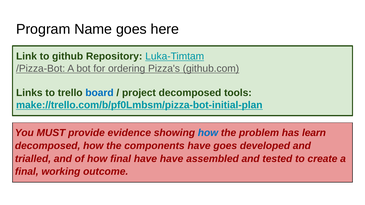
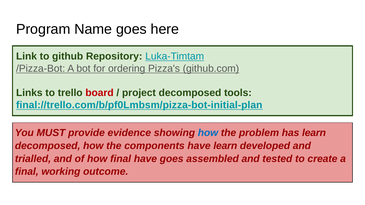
board colour: blue -> red (99, 93)
make://trello.com/b/pf0Lmbsm/pizza-bot-initial-plan: make://trello.com/b/pf0Lmbsm/pizza-bot-initial-plan -> final://trello.com/b/pf0Lmbsm/pizza-bot-initial-plan (139, 105)
have goes: goes -> learn (225, 146)
have have: have -> goes (172, 159)
